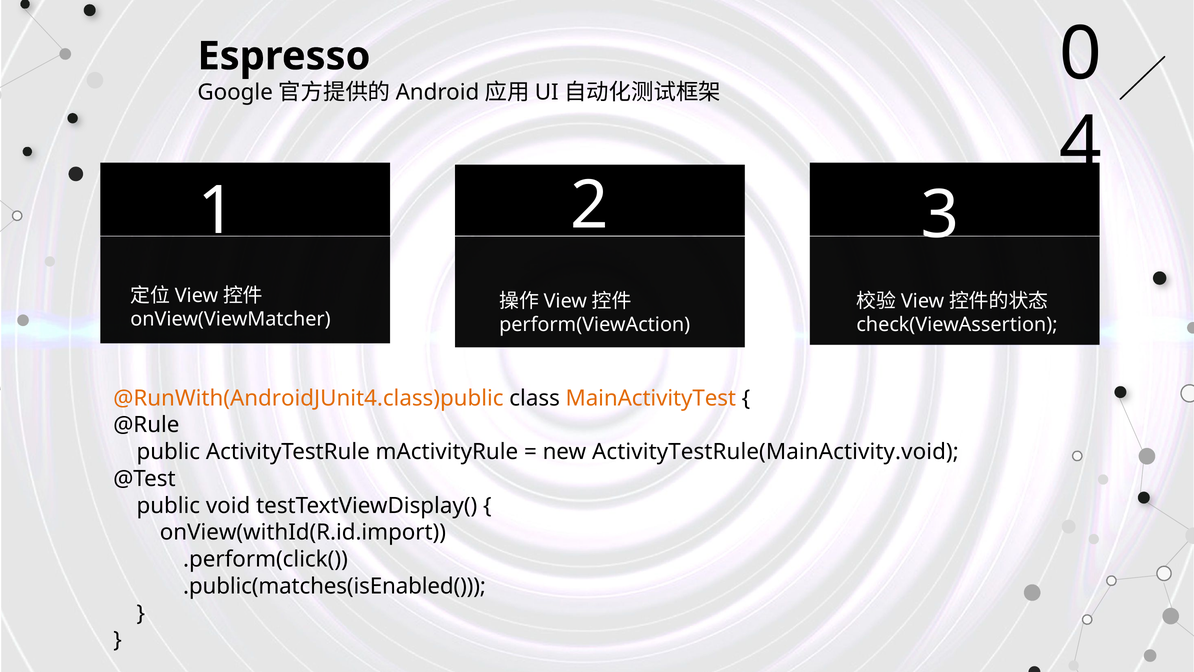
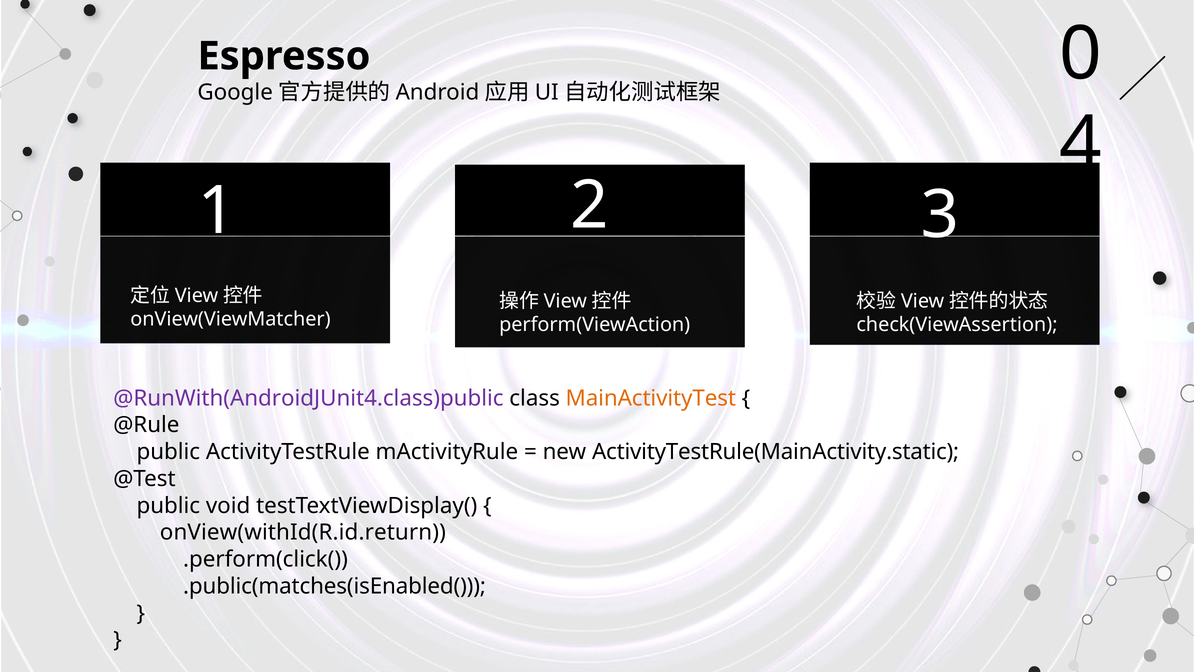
@RunWith(AndroidJUnit4.class)public colour: orange -> purple (308, 398)
ActivityTestRule(MainActivity.void: ActivityTestRule(MainActivity.void -> ActivityTestRule(MainActivity.static (776, 452)
onView(withId(R.id.import: onView(withId(R.id.import -> onView(withId(R.id.return (303, 532)
